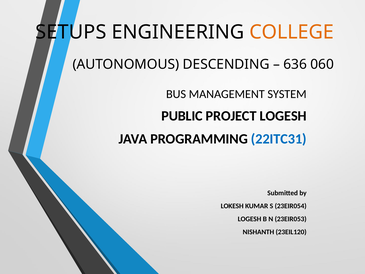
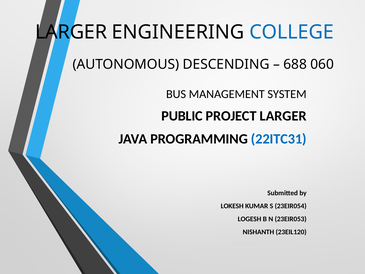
SETUPS: SETUPS -> LARGER (71, 32)
COLLEGE colour: orange -> blue (292, 32)
636: 636 -> 688 (295, 64)
PROJECT LOGESH: LOGESH -> LARGER (283, 116)
